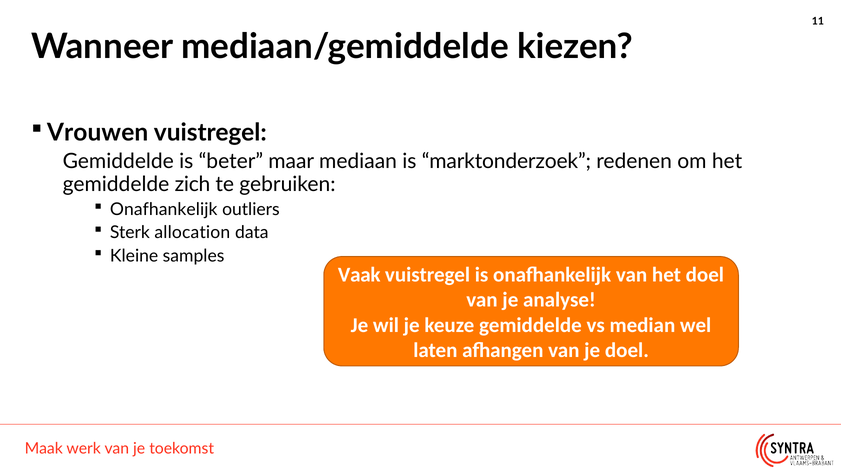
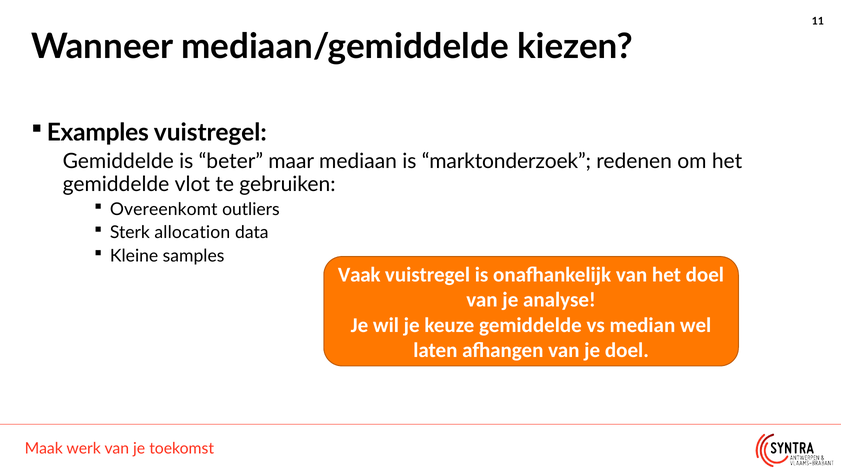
Vrouwen: Vrouwen -> Examples (98, 133)
zich: zich -> vlot (192, 184)
Onafhankelijk: Onafhankelijk -> Overeenkomt (164, 209)
